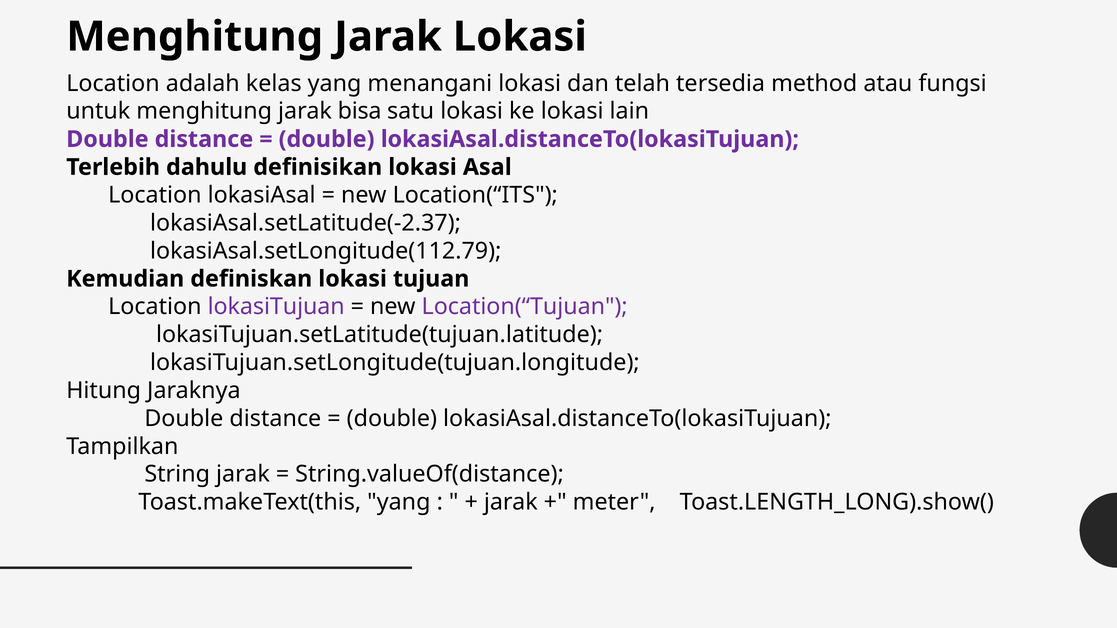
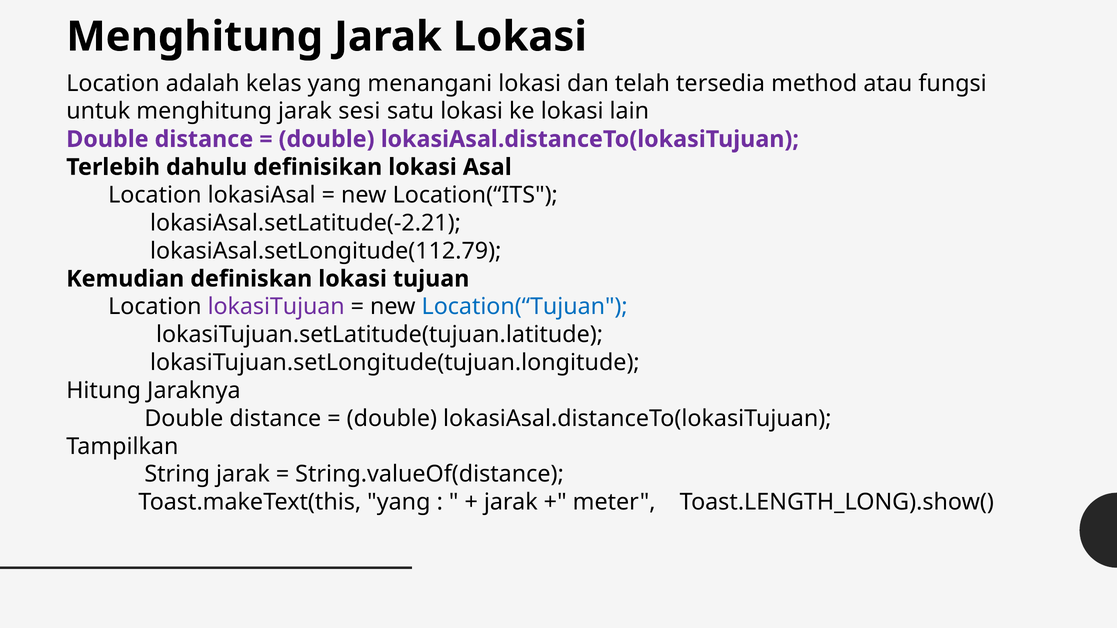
bisa: bisa -> sesi (359, 111)
lokasiAsal.setLatitude(-2.37: lokasiAsal.setLatitude(-2.37 -> lokasiAsal.setLatitude(-2.21 (305, 223)
Location(“Tujuan colour: purple -> blue (525, 307)
